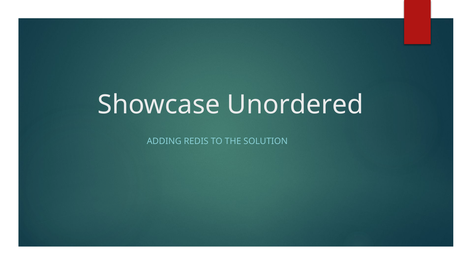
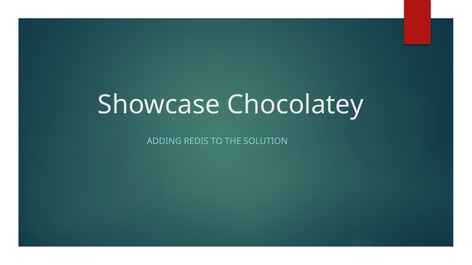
Unordered: Unordered -> Chocolatey (295, 105)
